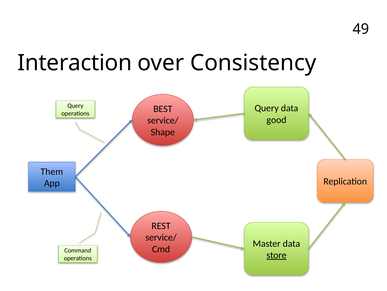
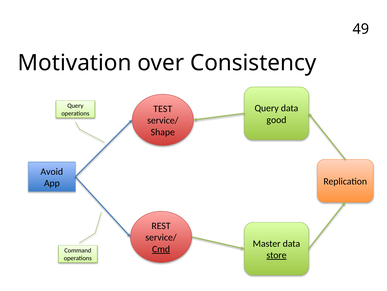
Interaction: Interaction -> Motivation (75, 63)
BEST: BEST -> TEST (163, 109)
Them: Them -> Avoid (52, 171)
Cmd underline: none -> present (161, 249)
